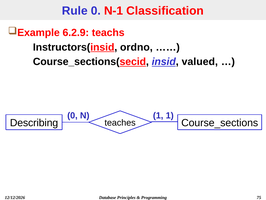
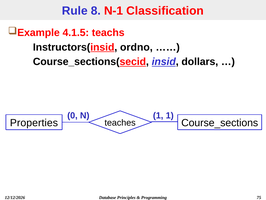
Rule 0: 0 -> 8 (96, 11)
6.2.9: 6.2.9 -> 4.1.5 (76, 33)
valued: valued -> dollars (200, 62)
Describing: Describing -> Properties (34, 123)
